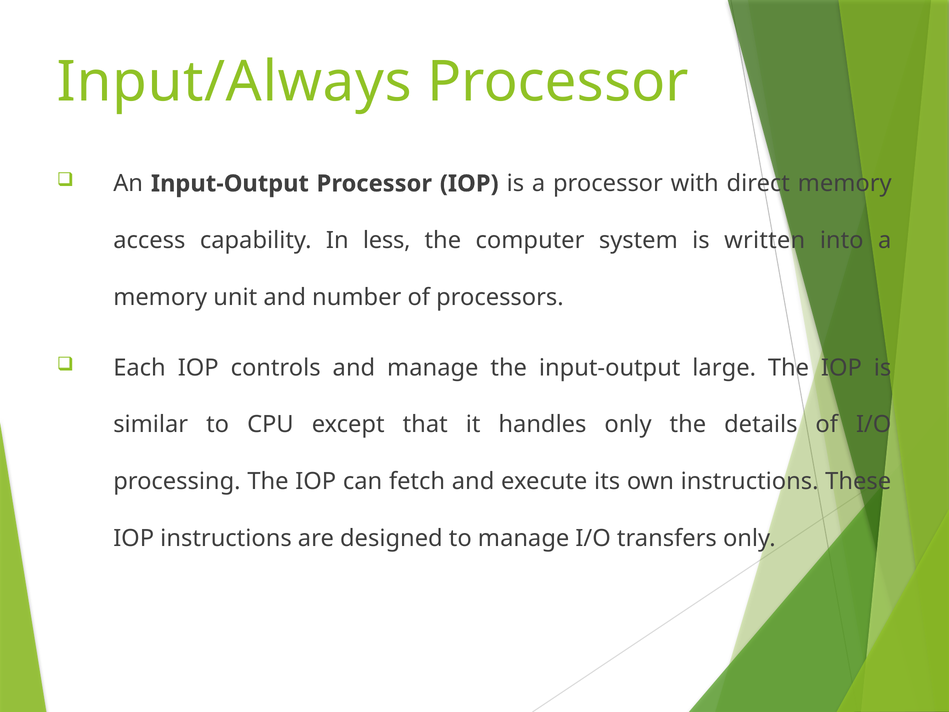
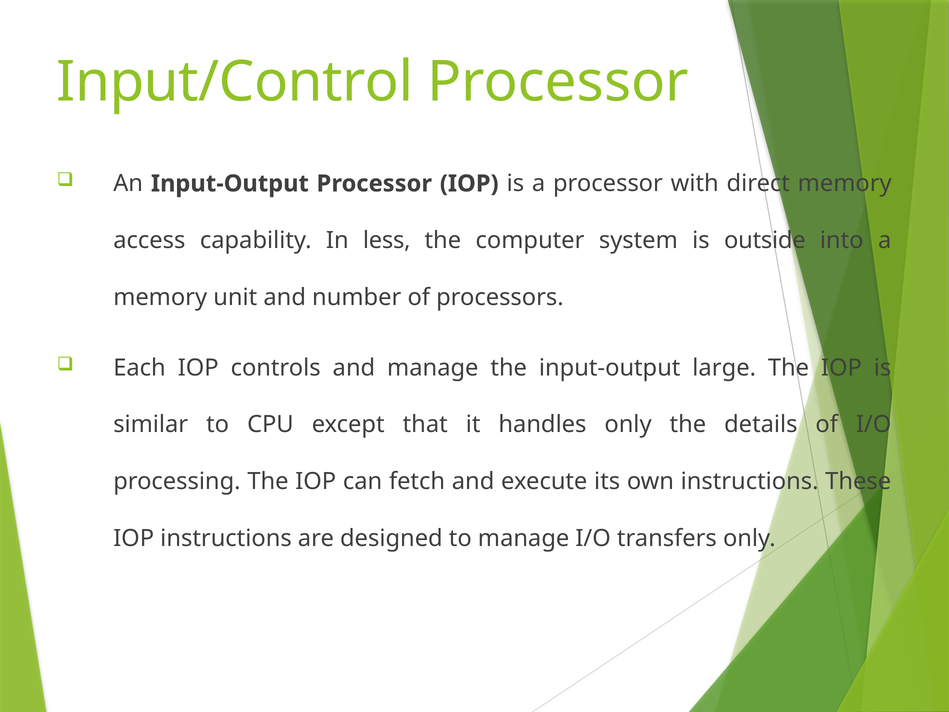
Input/Always: Input/Always -> Input/Control (235, 82)
written: written -> outside (765, 240)
